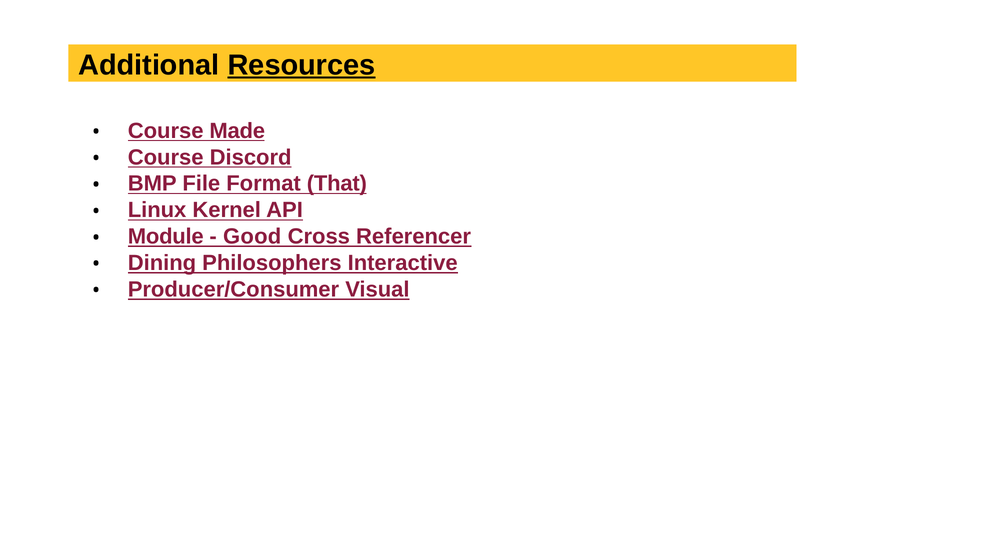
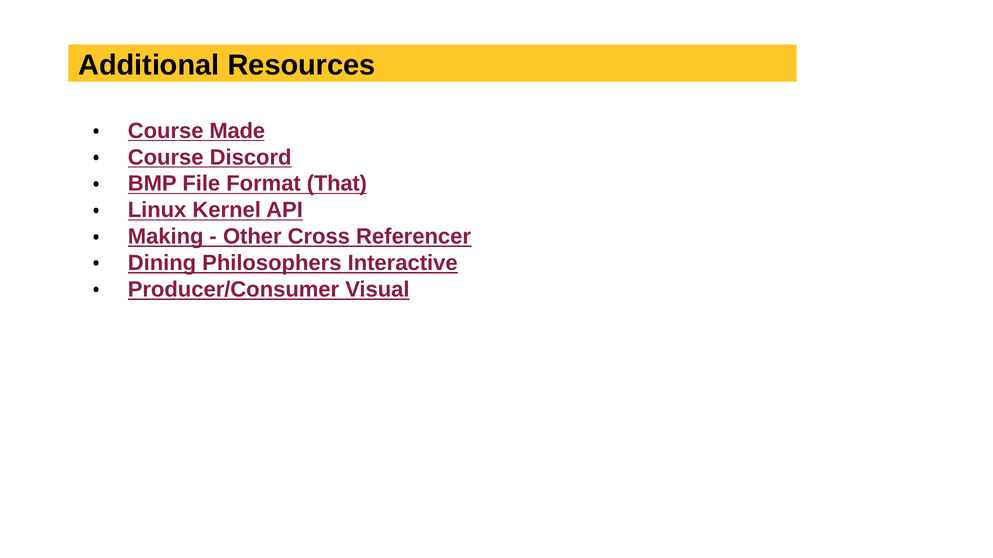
Resources underline: present -> none (302, 65)
Module: Module -> Making (166, 237)
Good: Good -> Other (252, 237)
